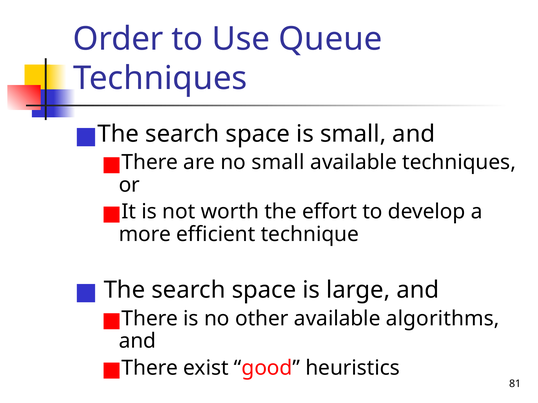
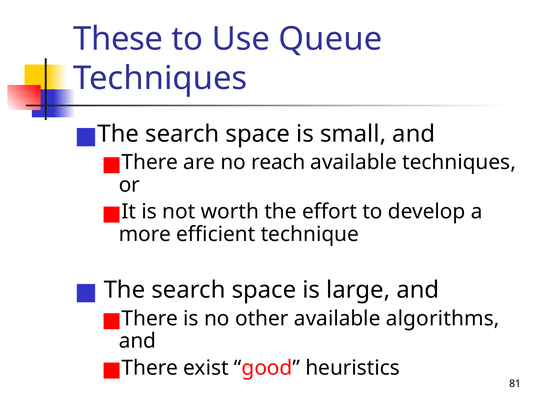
Order: Order -> These (118, 39)
no small: small -> reach (278, 163)
